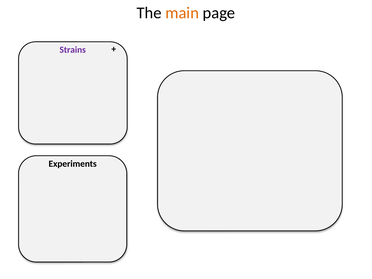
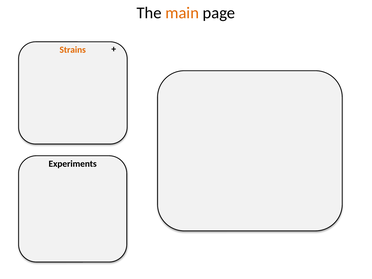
Strains colour: purple -> orange (73, 50)
